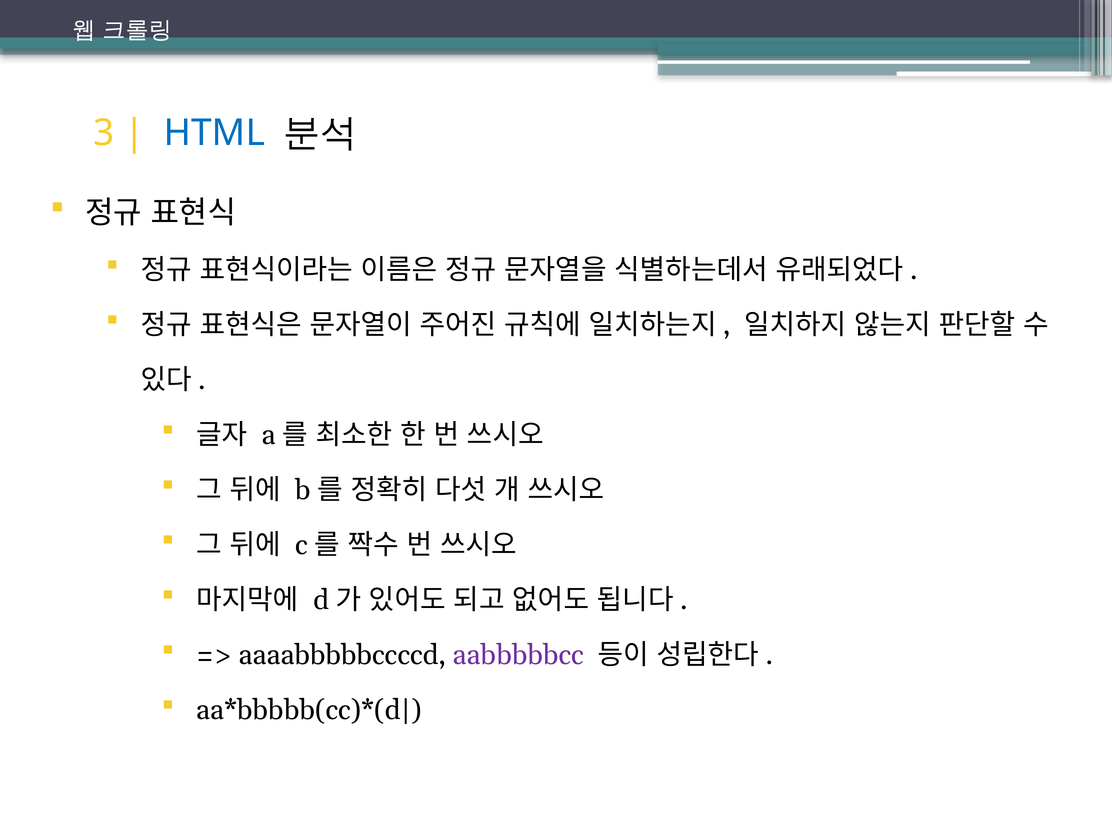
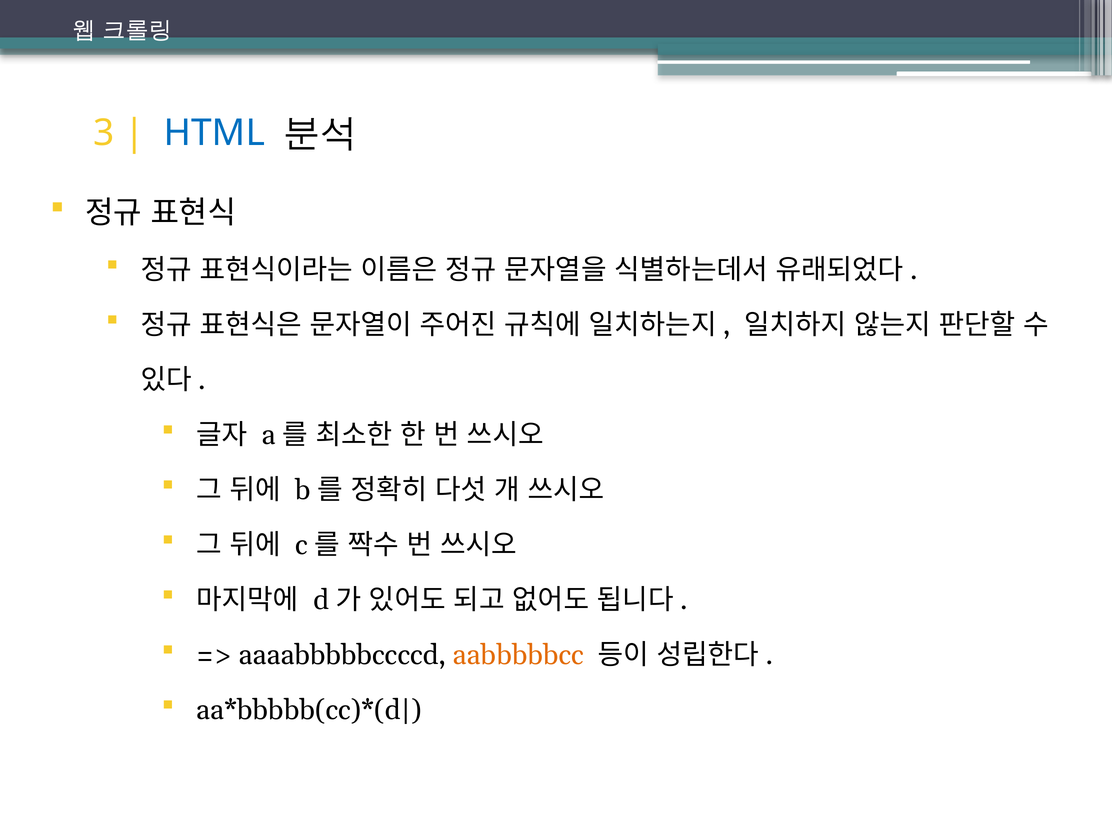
aabbbbbcc colour: purple -> orange (519, 655)
